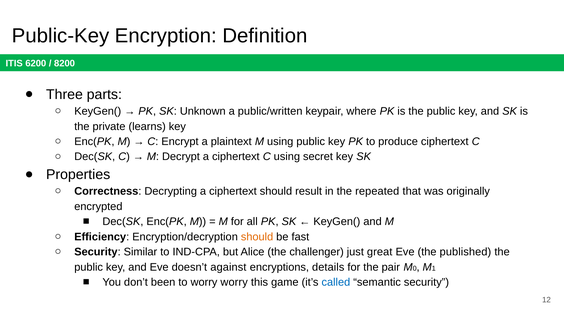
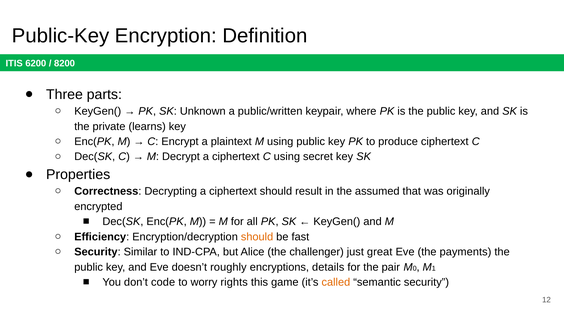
repeated: repeated -> assumed (377, 191)
published: published -> payments (465, 252)
against: against -> roughly (228, 267)
been: been -> code (163, 282)
worry worry: worry -> rights (234, 282)
called colour: blue -> orange (336, 282)
